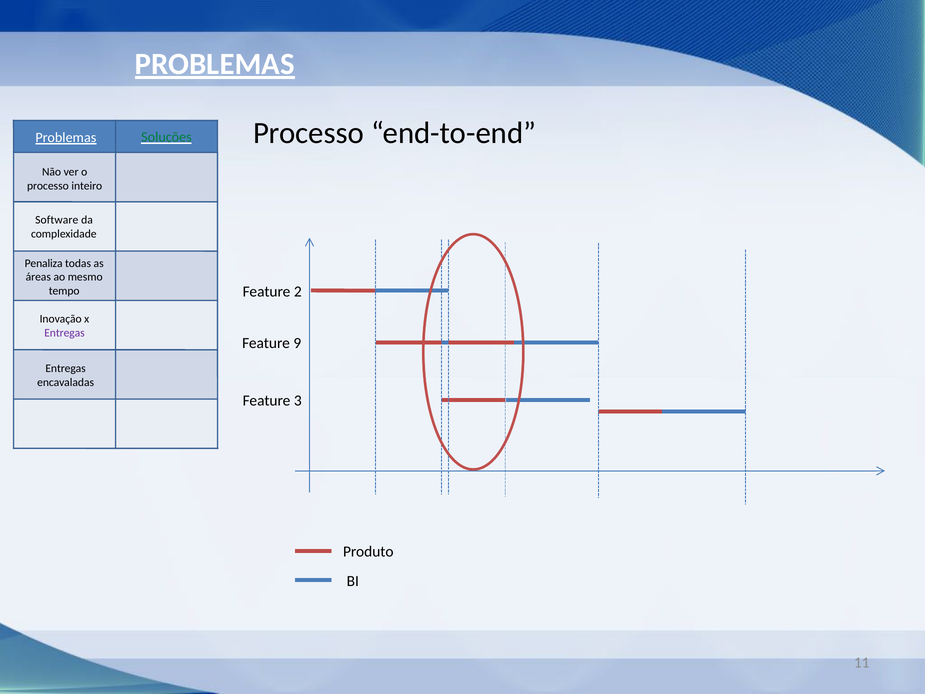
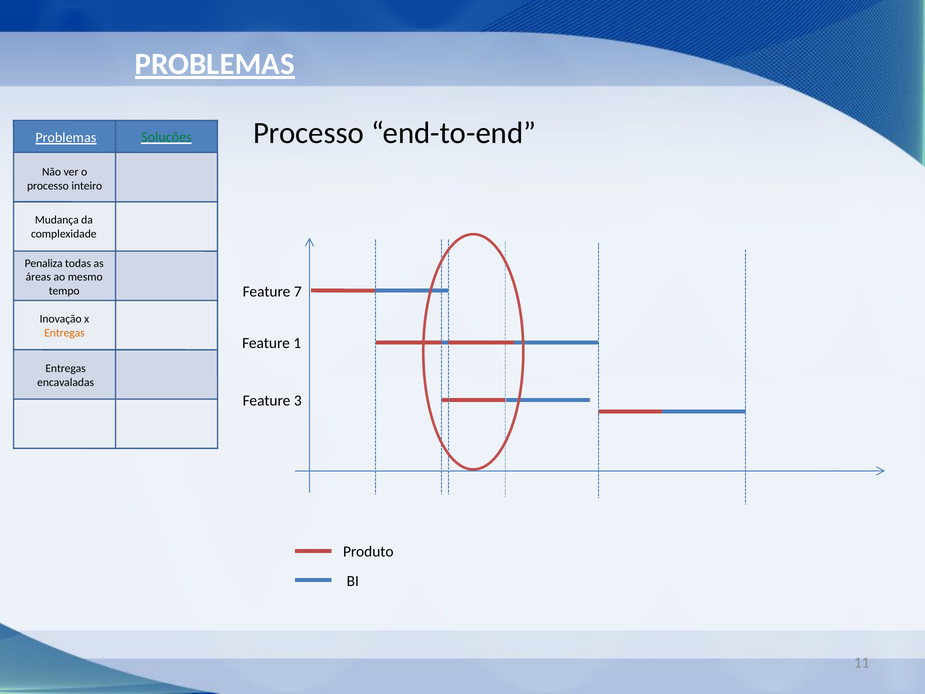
Software: Software -> Mudança (57, 220)
2: 2 -> 7 (298, 291)
Entregas colour: purple -> orange (64, 333)
9: 9 -> 1 (297, 343)
